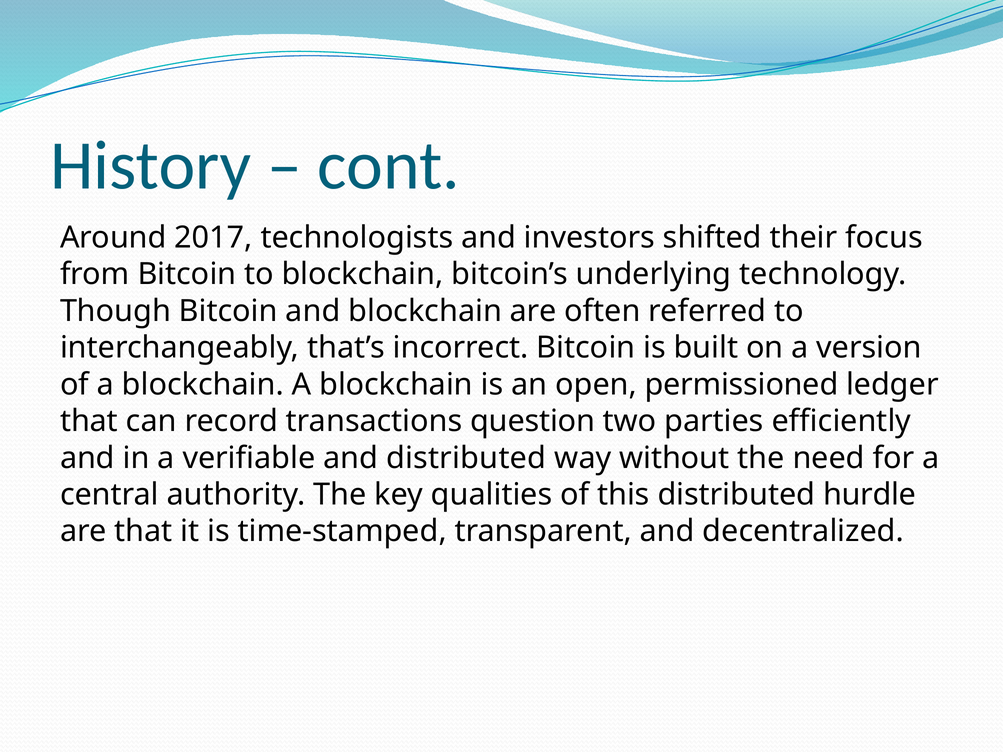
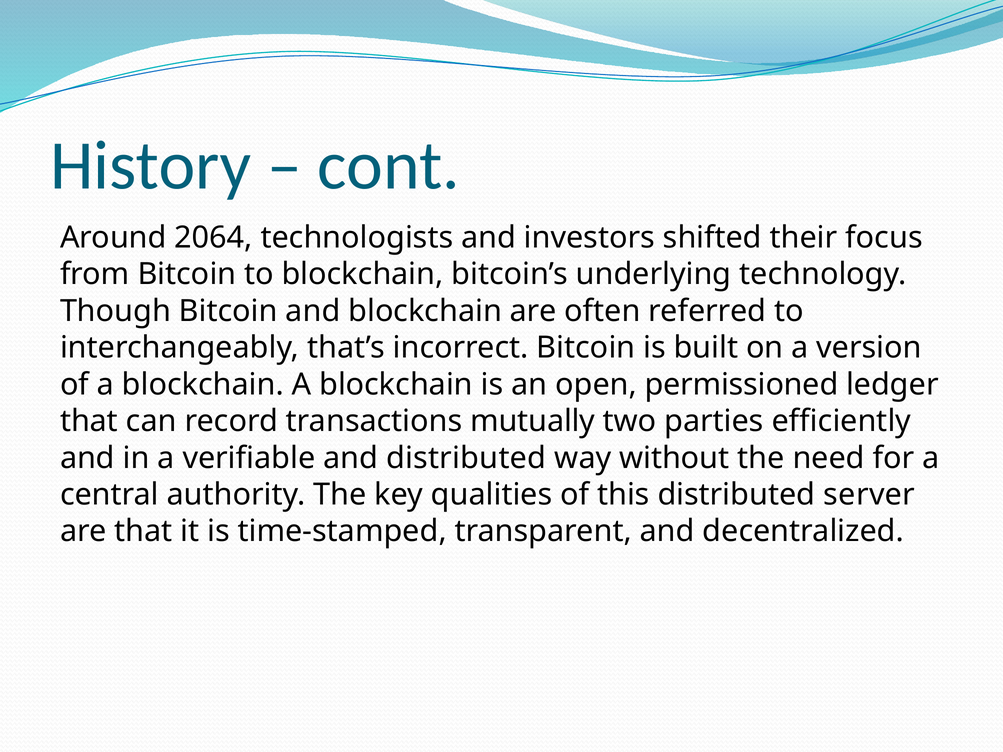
2017: 2017 -> 2064 (214, 238)
question: question -> mutually (533, 421)
hurdle: hurdle -> server (869, 495)
